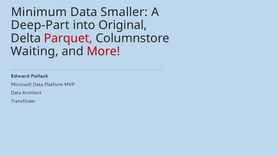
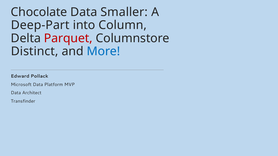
Minimum: Minimum -> Chocolate (39, 12)
Original: Original -> Column (123, 25)
Waiting: Waiting -> Distinct (35, 51)
More colour: red -> blue (103, 51)
